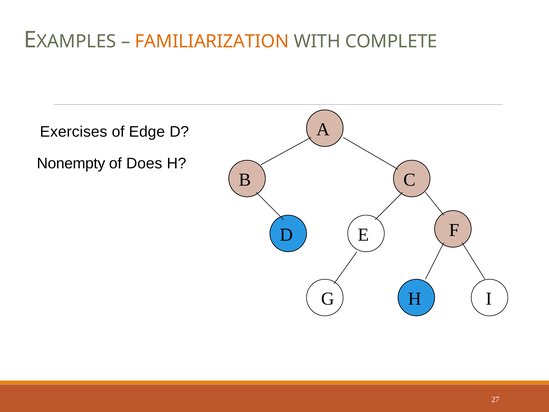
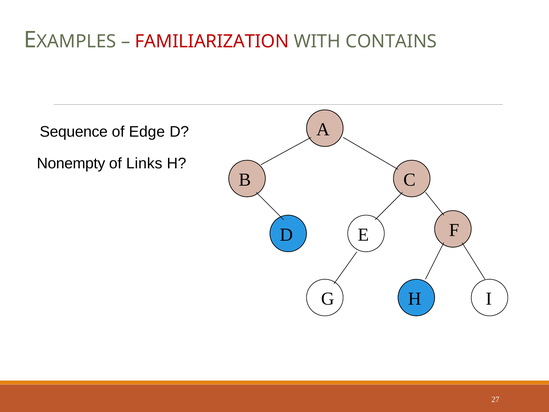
FAMILIARIZATION colour: orange -> red (212, 42)
COMPLETE: COMPLETE -> CONTAINS (391, 42)
Exercises: Exercises -> Sequence (74, 132)
Does: Does -> Links (144, 163)
